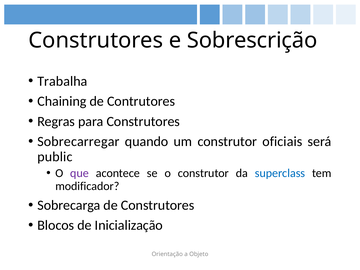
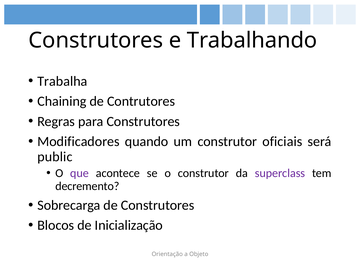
Sobrescrição: Sobrescrição -> Trabalhando (252, 40)
Sobrecarregar: Sobrecarregar -> Modificadores (78, 142)
superclass colour: blue -> purple (280, 173)
modificador: modificador -> decremento (87, 186)
